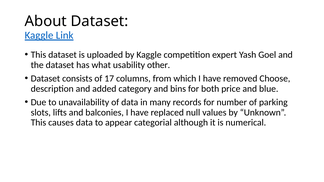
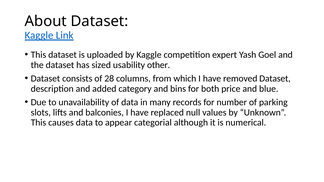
what: what -> sized (101, 65)
17: 17 -> 28 (109, 79)
removed Choose: Choose -> Dataset (275, 79)
